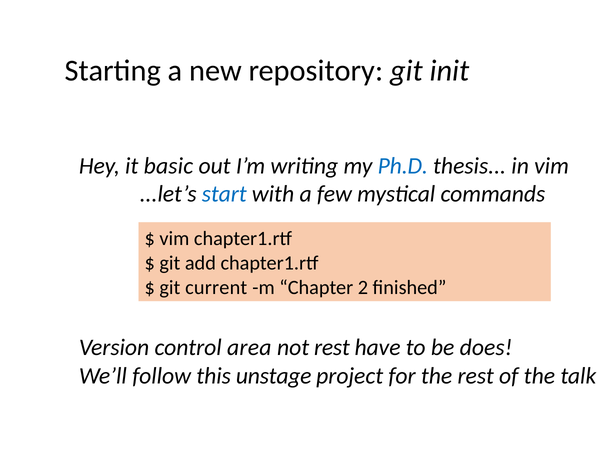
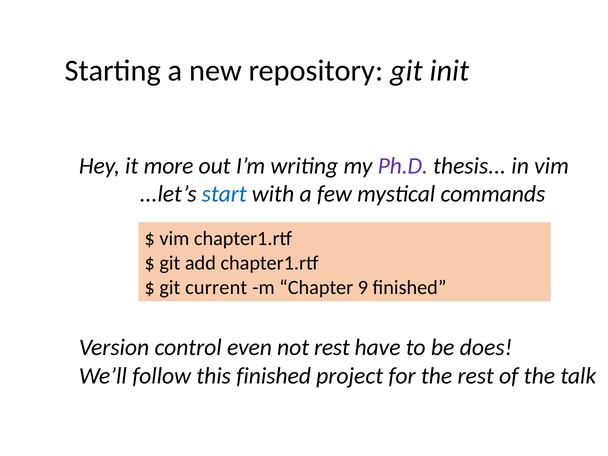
basic: basic -> more (169, 166)
Ph.D colour: blue -> purple (403, 166)
2: 2 -> 9 (363, 287)
area: area -> even (249, 347)
this unstage: unstage -> finished (274, 376)
